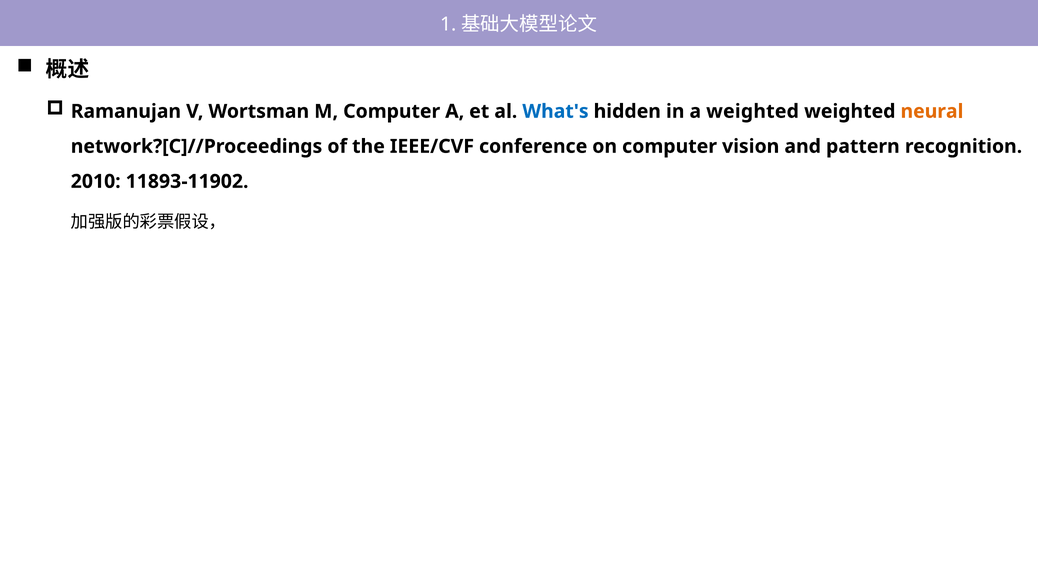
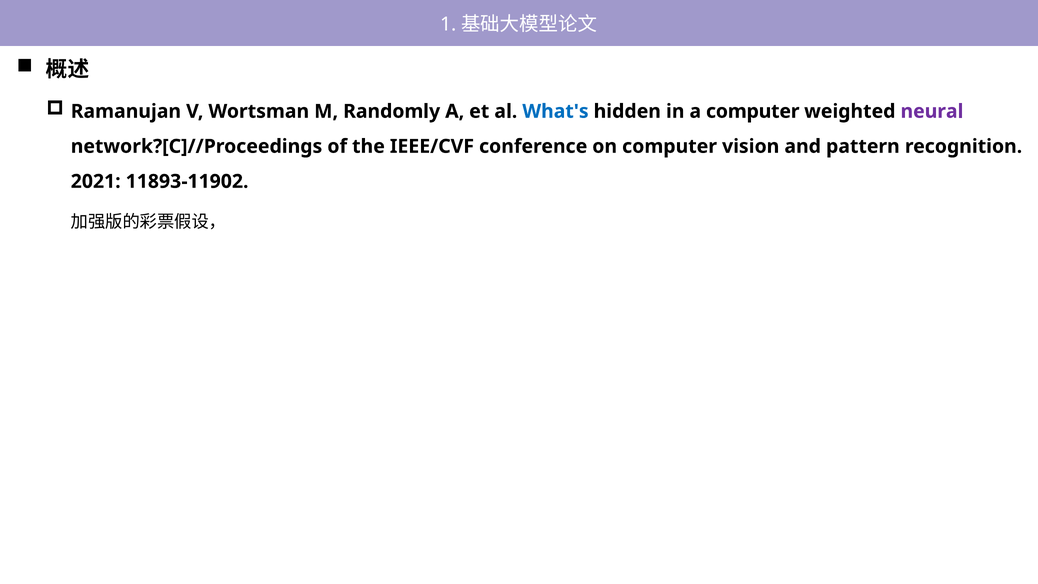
M Computer: Computer -> Randomly (392, 111)
a weighted: weighted -> computer (753, 111)
neural colour: orange -> purple (932, 111)
2010: 2010 -> 2021 (96, 181)
